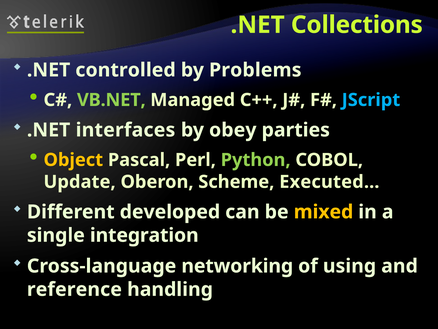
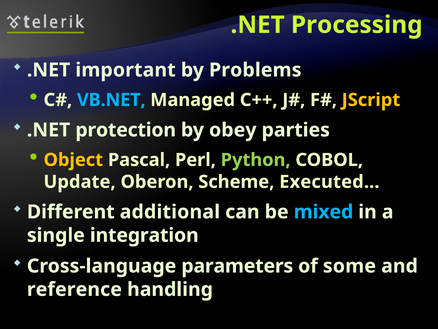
Collections: Collections -> Processing (357, 25)
controlled: controlled -> important (126, 70)
VB.NET colour: light green -> light blue (111, 100)
JScript colour: light blue -> yellow (371, 100)
interfaces: interfaces -> protection (126, 130)
developed: developed -> additional (170, 212)
mixed colour: yellow -> light blue (324, 212)
networking: networking -> parameters (237, 266)
using: using -> some (349, 266)
